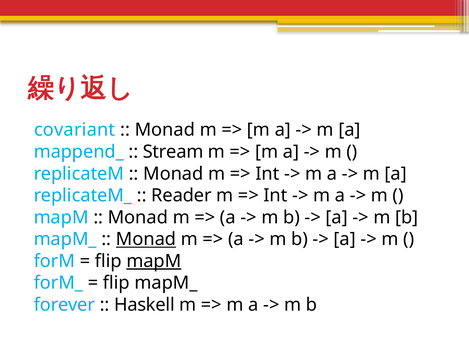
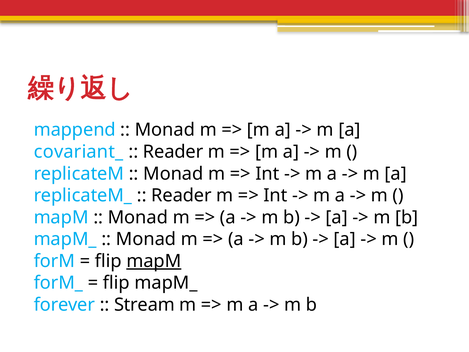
covariant: covariant -> mappend (75, 130)
mappend_: mappend_ -> covariant_ (79, 152)
Stream: Stream -> Reader (173, 152)
Monad underline: present -> none (146, 239)
Haskell: Haskell -> Stream (144, 305)
